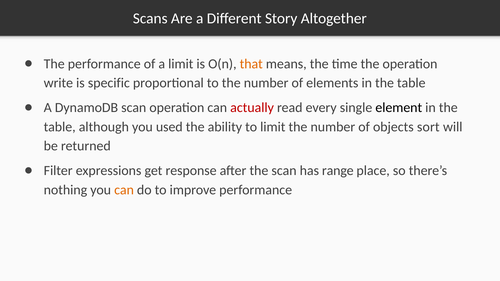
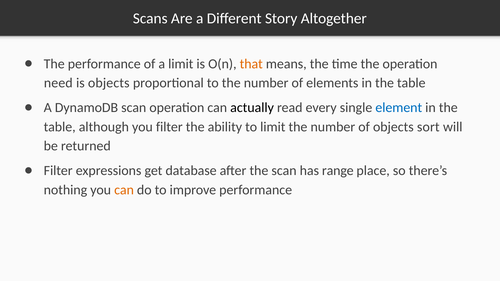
write: write -> need (58, 83)
is specific: specific -> objects (109, 83)
actually colour: red -> black (252, 108)
element colour: black -> blue (399, 108)
you used: used -> filter (169, 127)
response: response -> database (191, 171)
